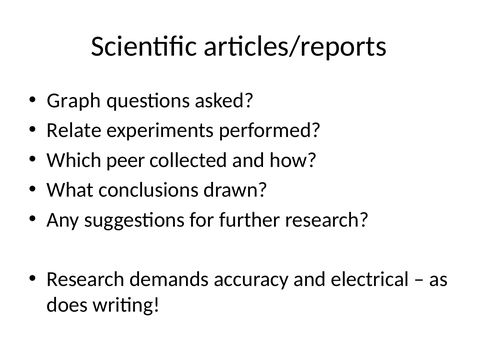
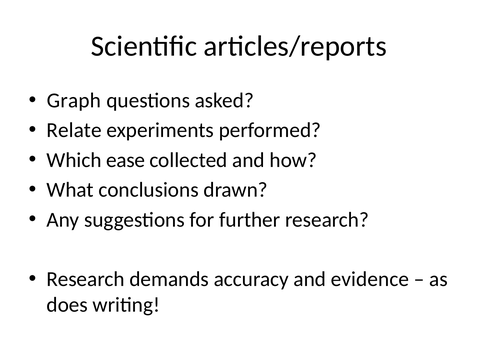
peer: peer -> ease (126, 160)
electrical: electrical -> evidence (370, 279)
